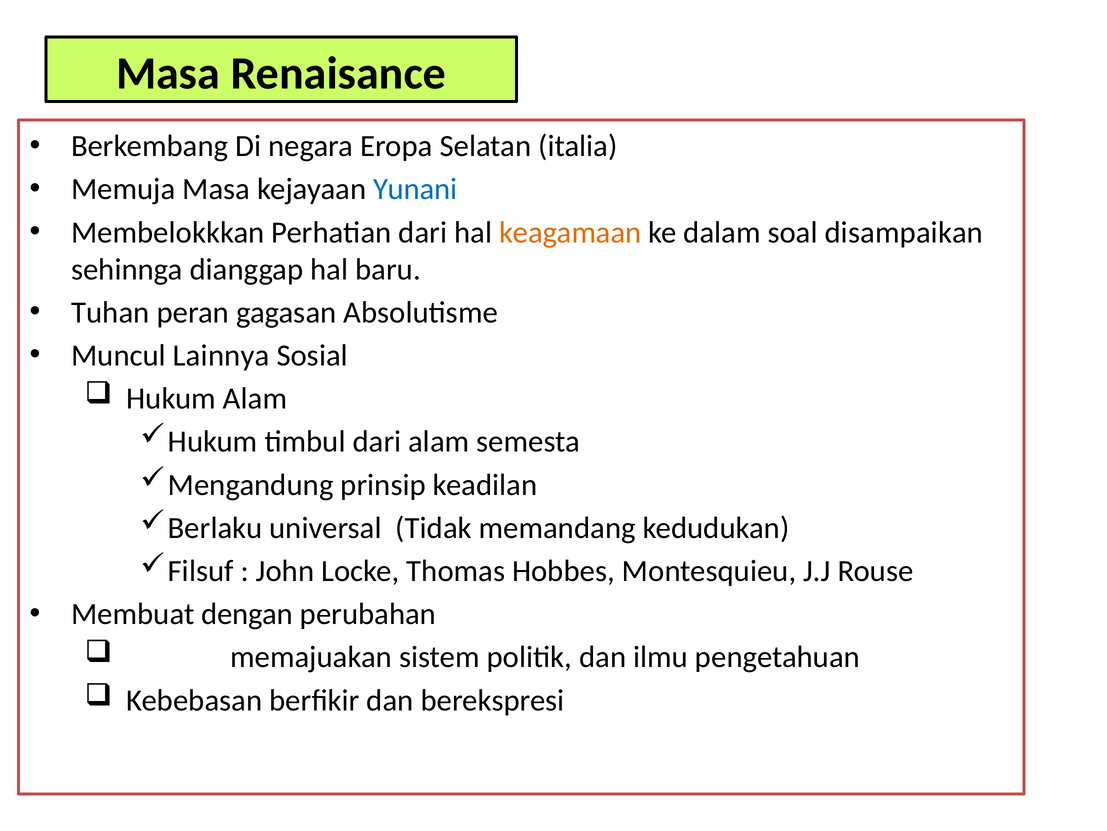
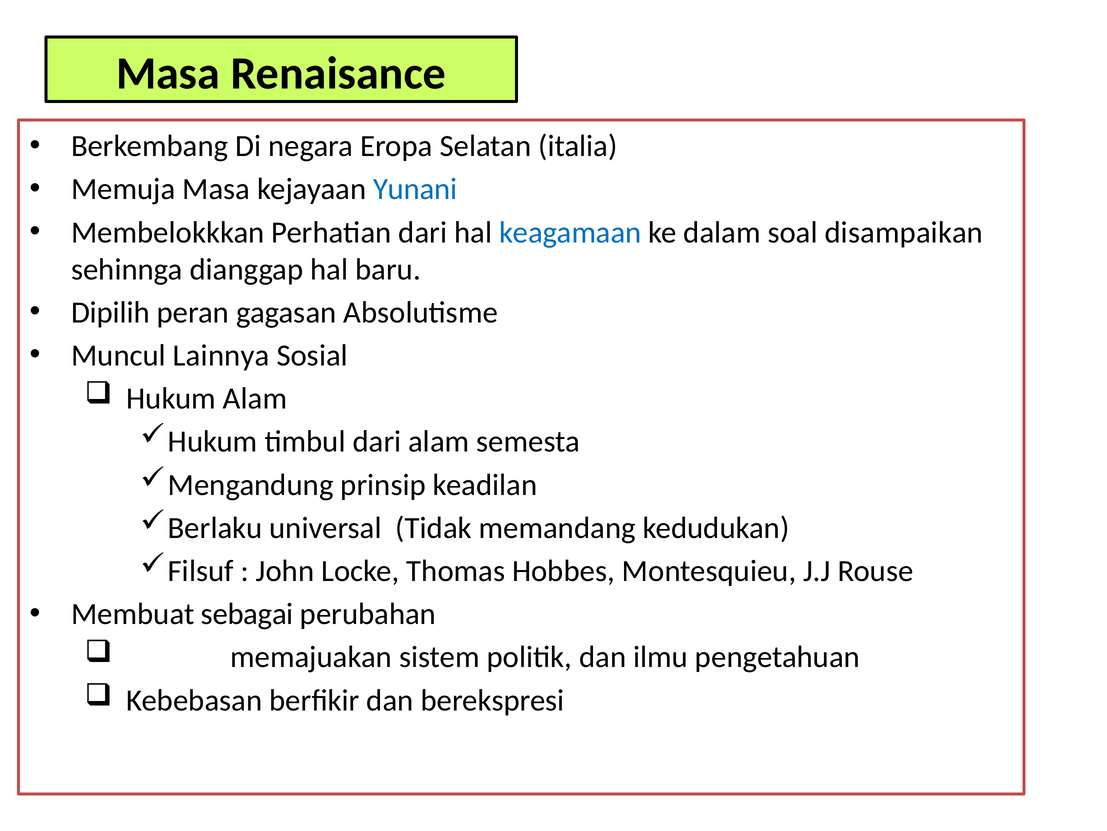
keagamaan colour: orange -> blue (570, 232)
Tuhan: Tuhan -> Dipilih (110, 312)
dengan: dengan -> sebagai (247, 614)
